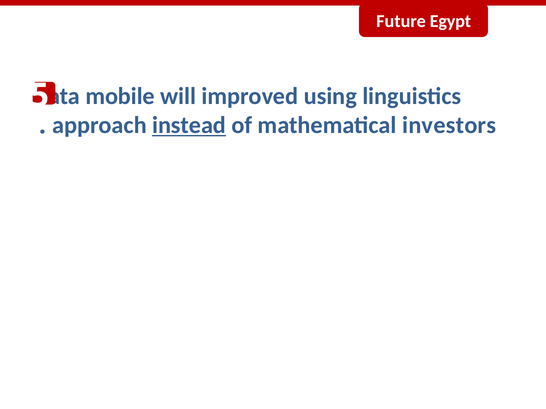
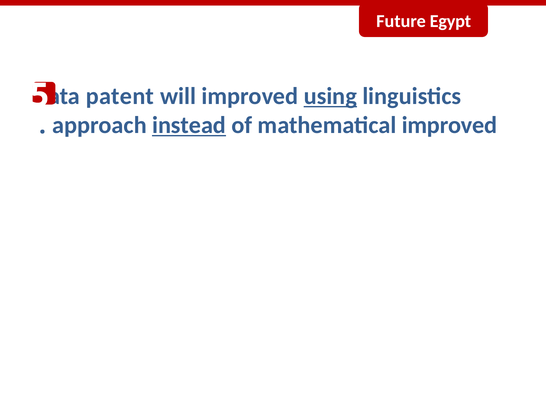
mobile: mobile -> patent (120, 96)
using underline: none -> present (330, 96)
mathematical investors: investors -> improved (449, 125)
